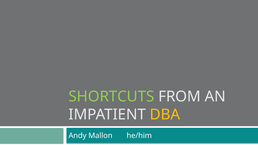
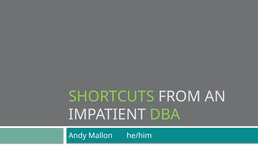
DBA colour: yellow -> light green (165, 115)
